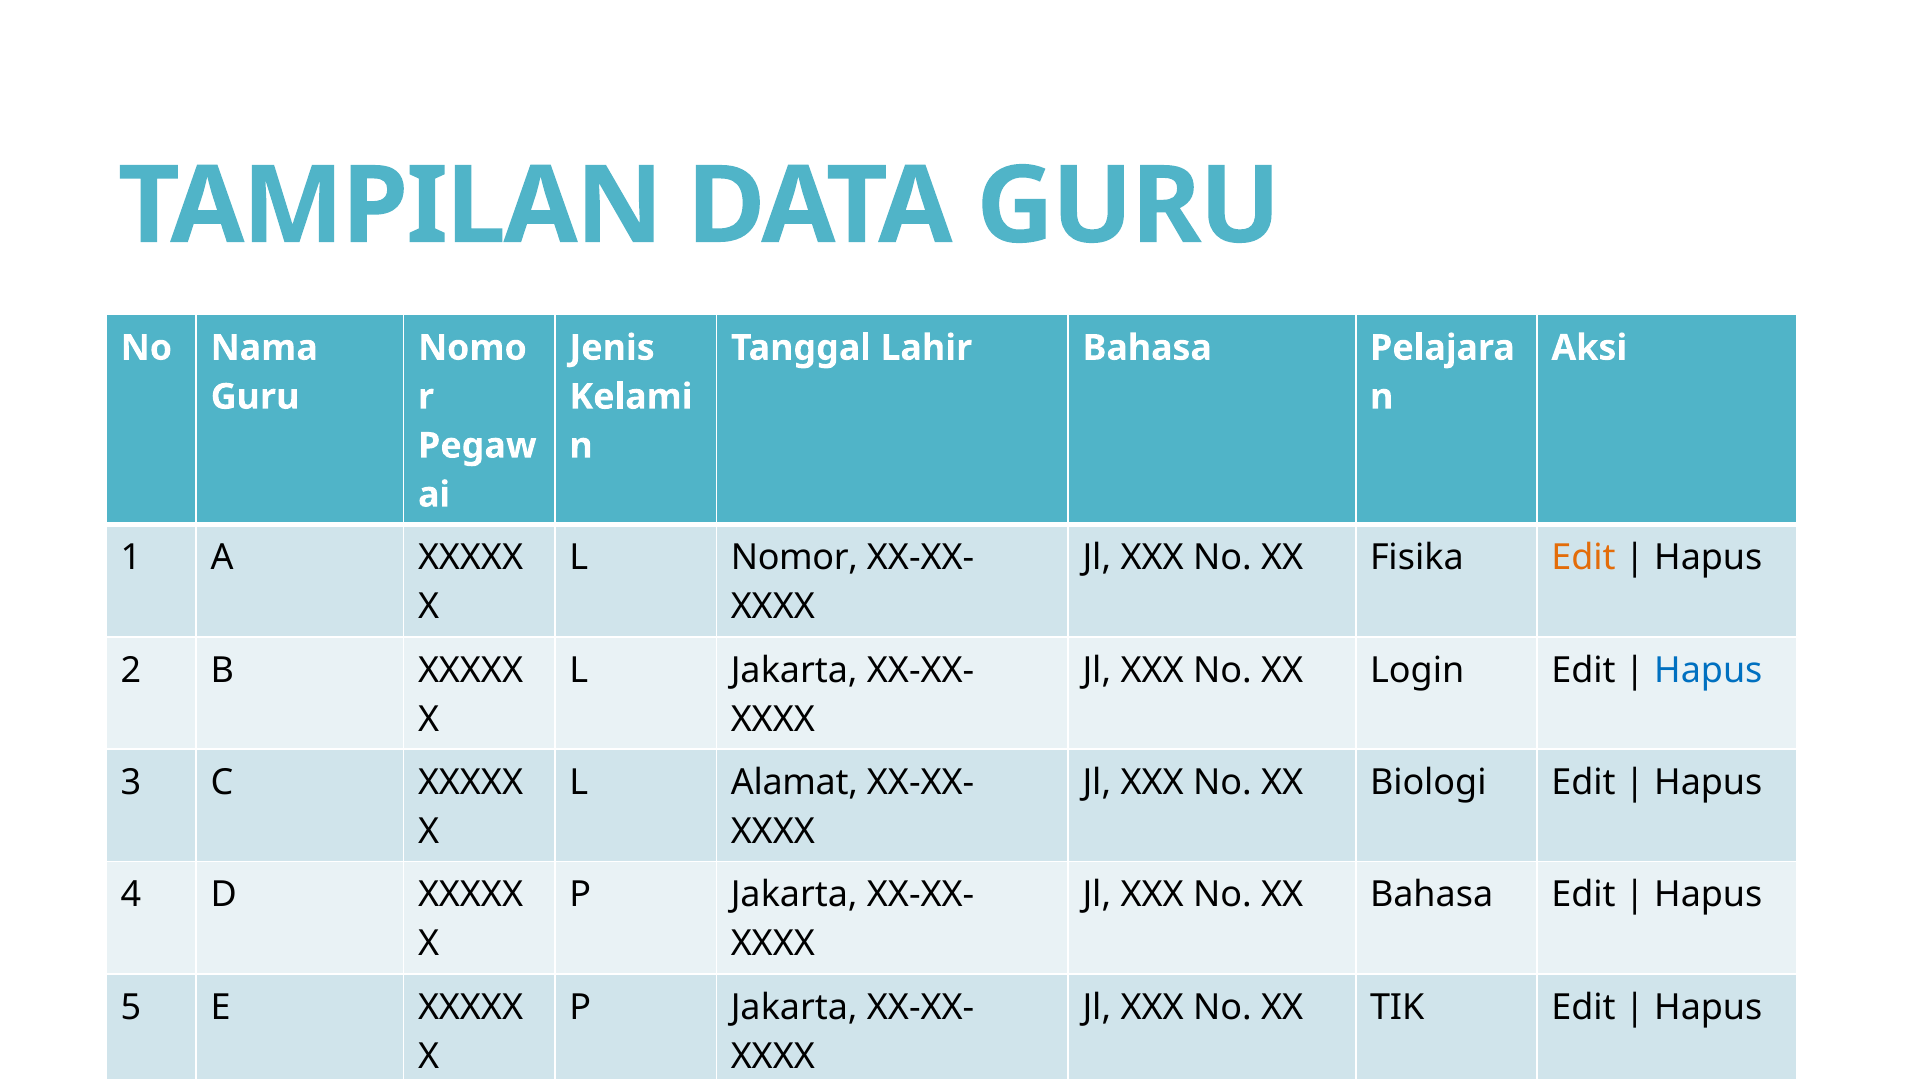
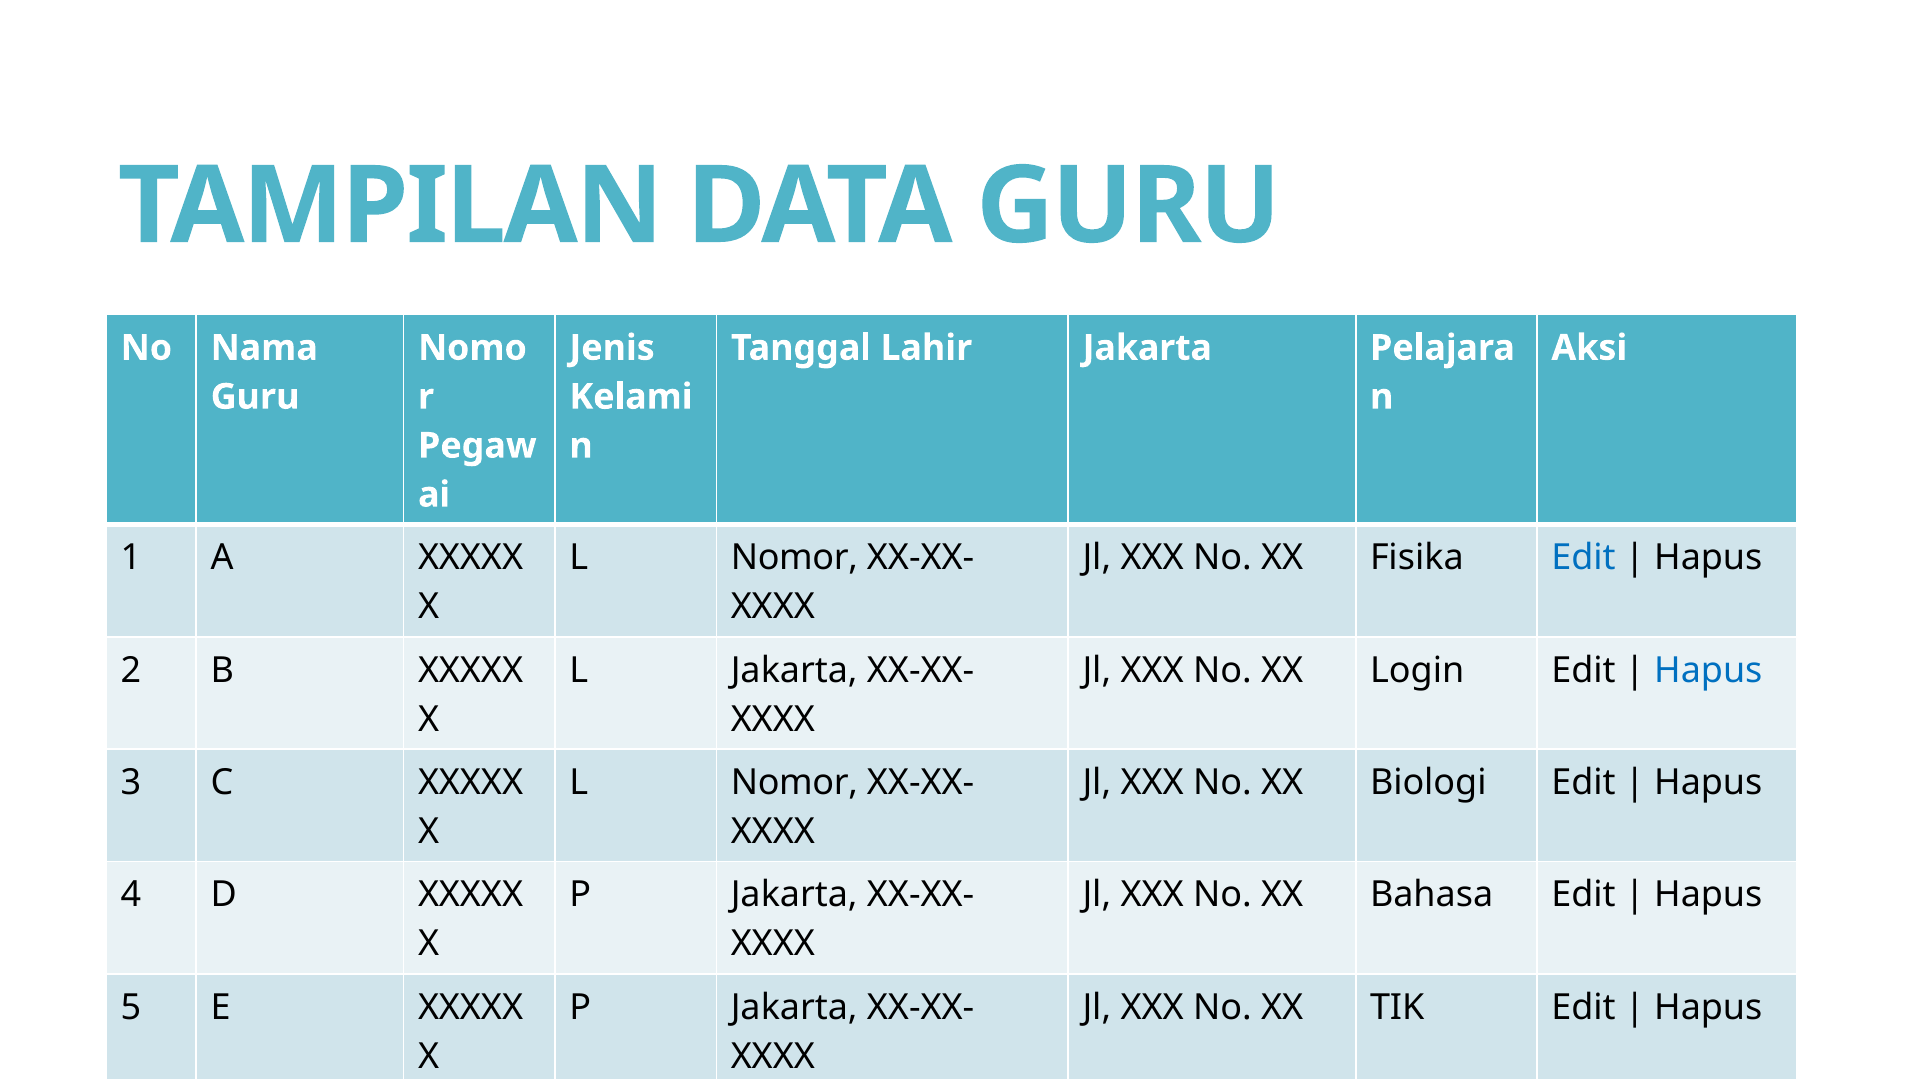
Lahir Bahasa: Bahasa -> Jakarta (1147, 348)
Edit colour: orange -> blue (1584, 558)
Alamat: Alamat -> Nomor (794, 782)
